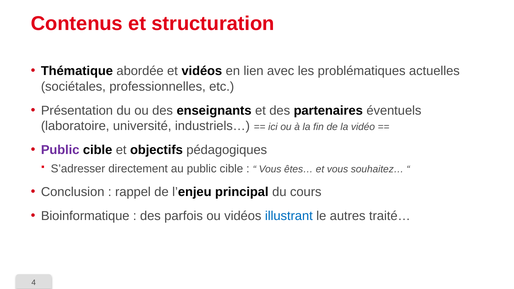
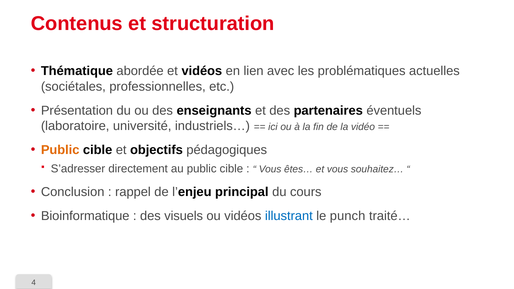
Public colour: purple -> orange (60, 150)
parfois: parfois -> visuels (184, 216)
autres: autres -> punch (348, 216)
